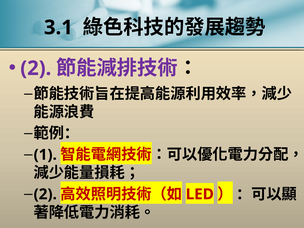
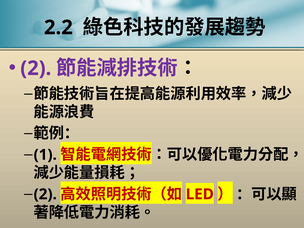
3.1: 3.1 -> 2.2 (58, 28)
